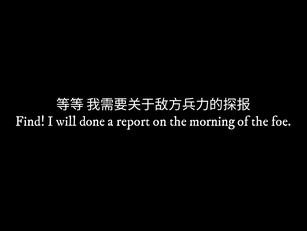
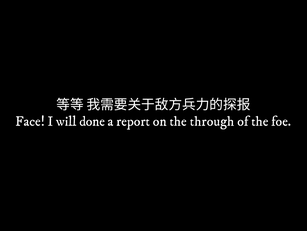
Find: Find -> Face (30, 121)
morning: morning -> through (212, 121)
